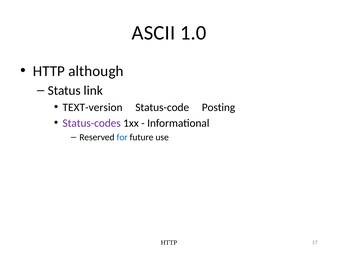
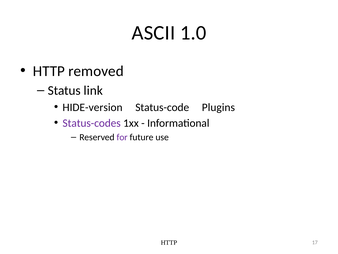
although: although -> removed (96, 71)
TEXT-version: TEXT-version -> HIDE-version (93, 107)
Posting: Posting -> Plugins (218, 107)
for colour: blue -> purple (122, 137)
